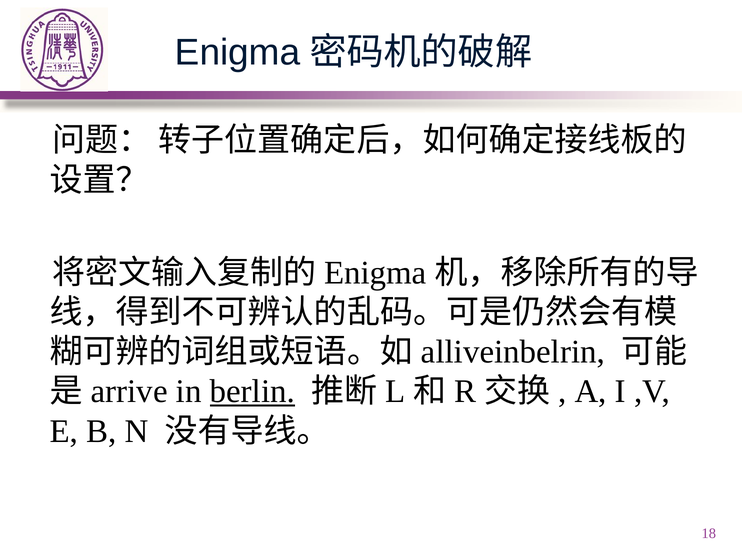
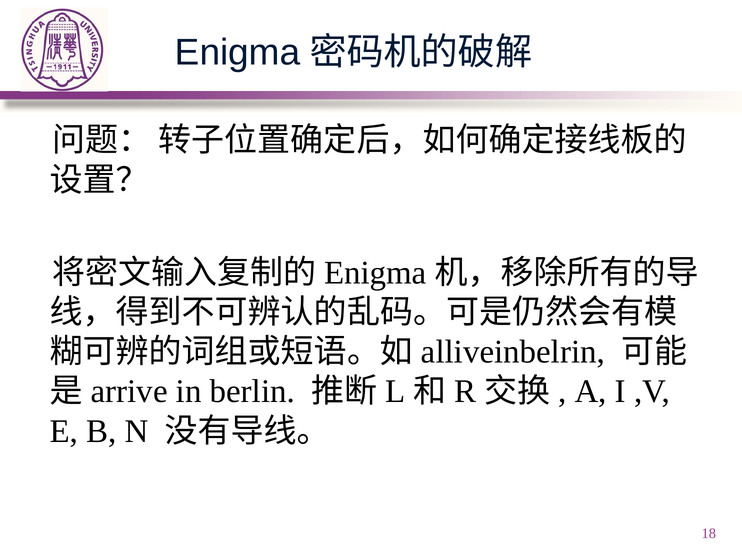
berlin underline: present -> none (252, 391)
